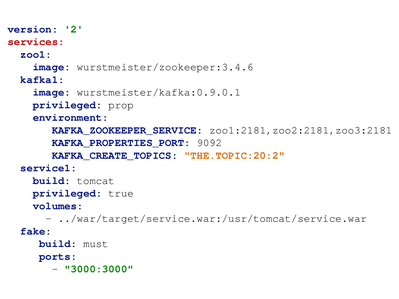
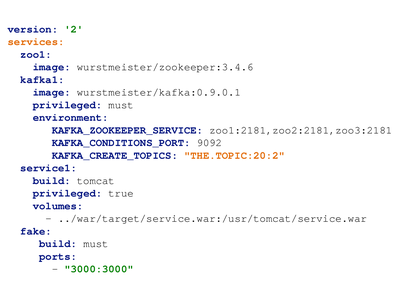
services colour: red -> orange (36, 42)
privileged prop: prop -> must (121, 105)
KAFKA_PROPERTIES_PORT: KAFKA_PROPERTIES_PORT -> KAFKA_CONDITIONS_PORT (121, 143)
